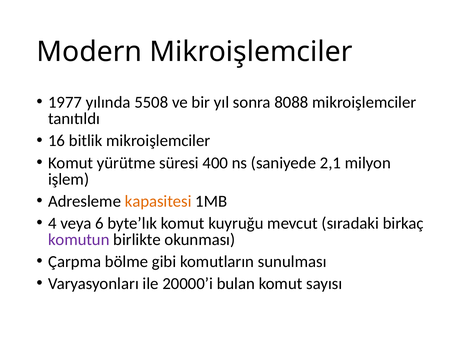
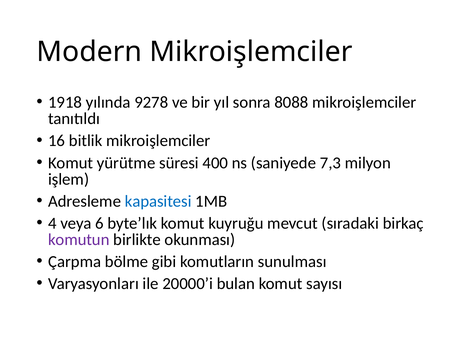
1977: 1977 -> 1918 (65, 102)
5508: 5508 -> 9278 (151, 102)
2,1: 2,1 -> 7,3 (330, 163)
kapasitesi colour: orange -> blue (158, 201)
